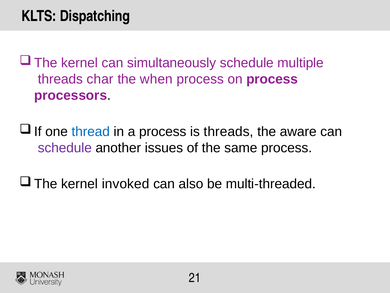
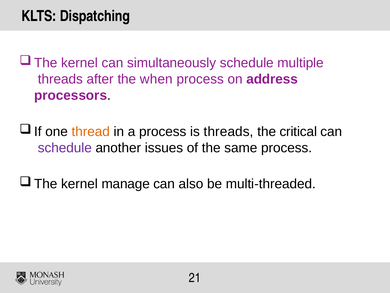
char: char -> after (100, 79)
on process: process -> address (272, 79)
thread colour: blue -> orange (91, 131)
aware: aware -> critical (298, 131)
invoked: invoked -> manage (126, 184)
